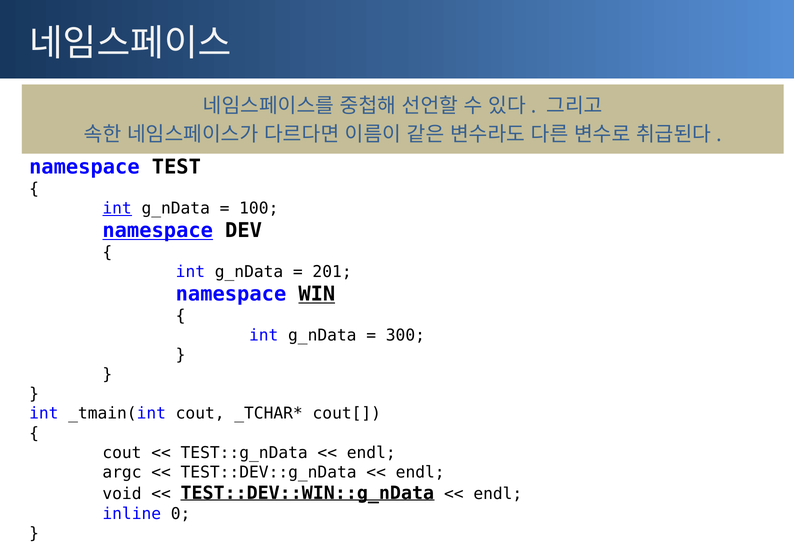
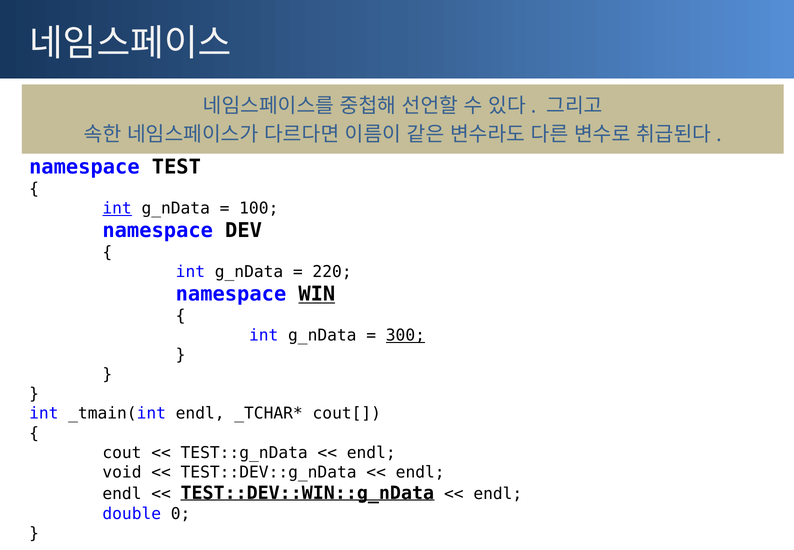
namespace underline: present -> none (158, 230)
201: 201 -> 220 (332, 272)
300 underline: none -> present (405, 335)
_tmain(int cout: cout -> endl (200, 413)
argc: argc -> void (122, 472)
void: void -> endl (122, 494)
inline: inline -> double (132, 513)
